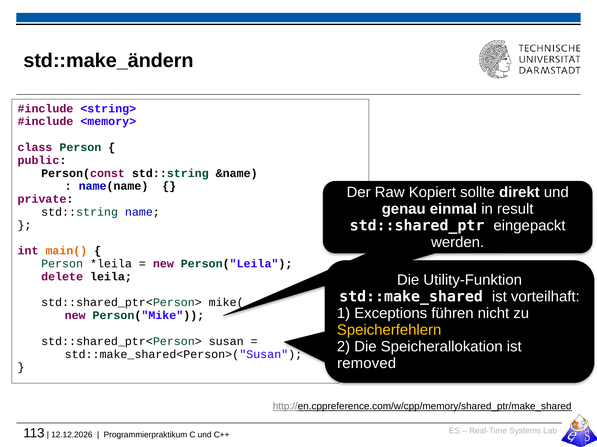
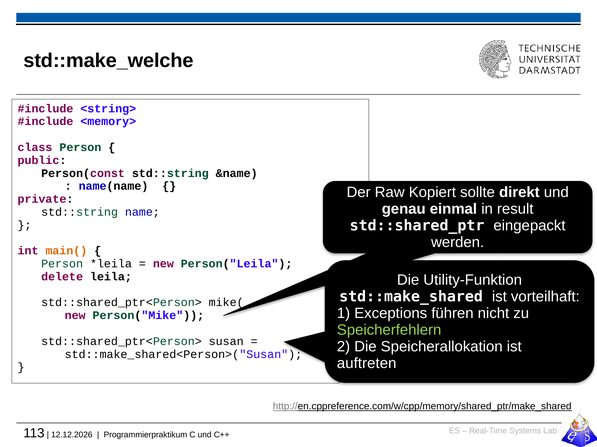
std::make_ändern: std::make_ändern -> std::make_welche (109, 61)
Speicherfehlern colour: yellow -> light green (389, 330)
removed: removed -> auftreten (367, 364)
